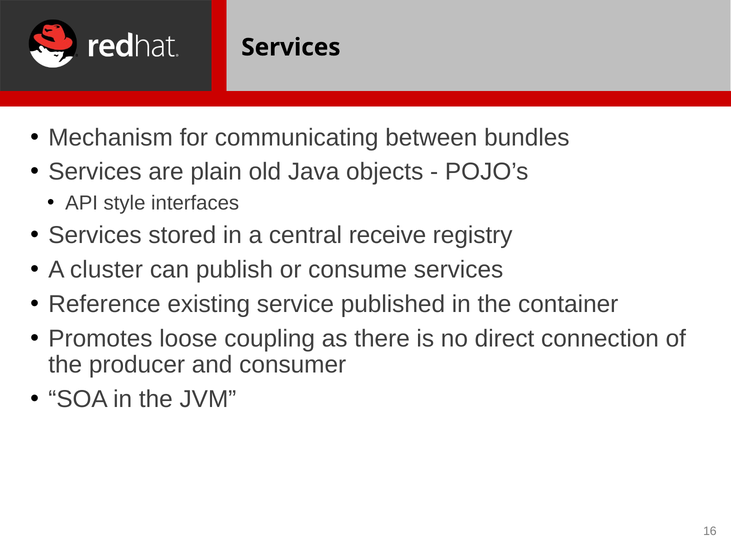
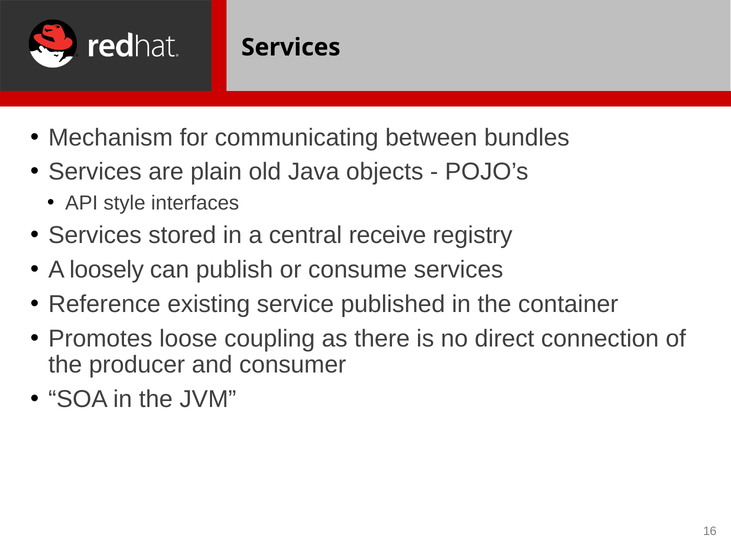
cluster: cluster -> loosely (107, 270)
